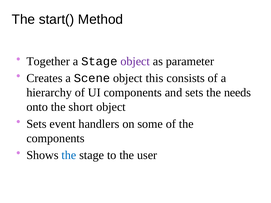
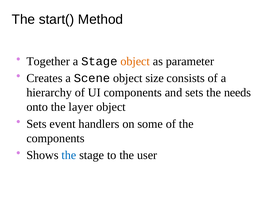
object colour: purple -> orange (135, 61)
this: this -> size (155, 78)
short: short -> layer (81, 107)
